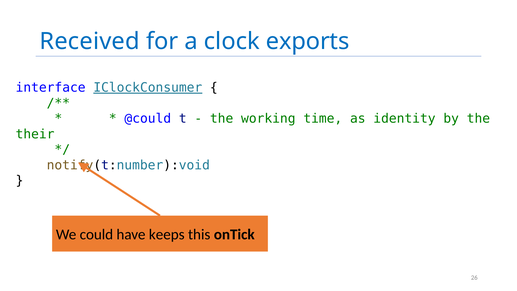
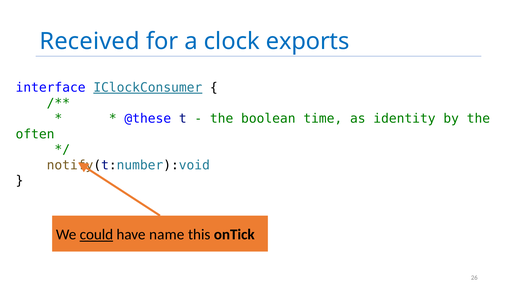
@could: @could -> @these (148, 119)
working: working -> boolean (268, 119)
their: their -> often (35, 134)
could underline: none -> present (96, 234)
keeps: keeps -> name (167, 234)
